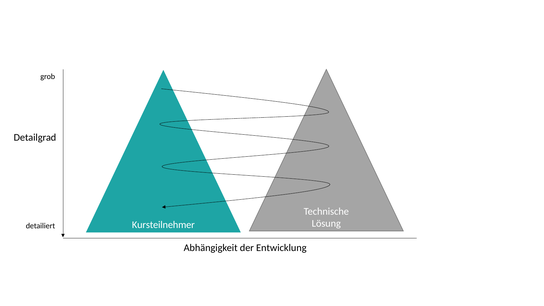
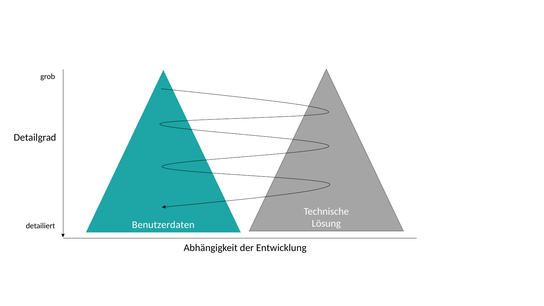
Kursteilnehmer: Kursteilnehmer -> Benutzerdaten (163, 225)
